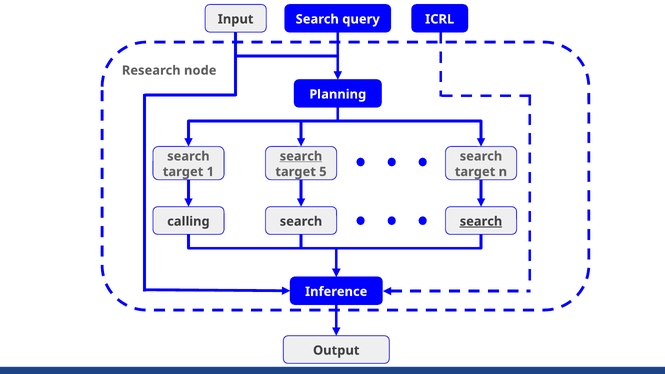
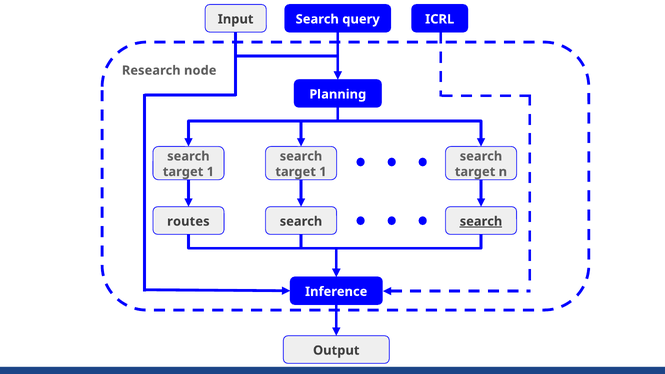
search underline: present -> none (301, 156)
5: 5 -> 1 (323, 172)
calling: calling -> routes (188, 221)
